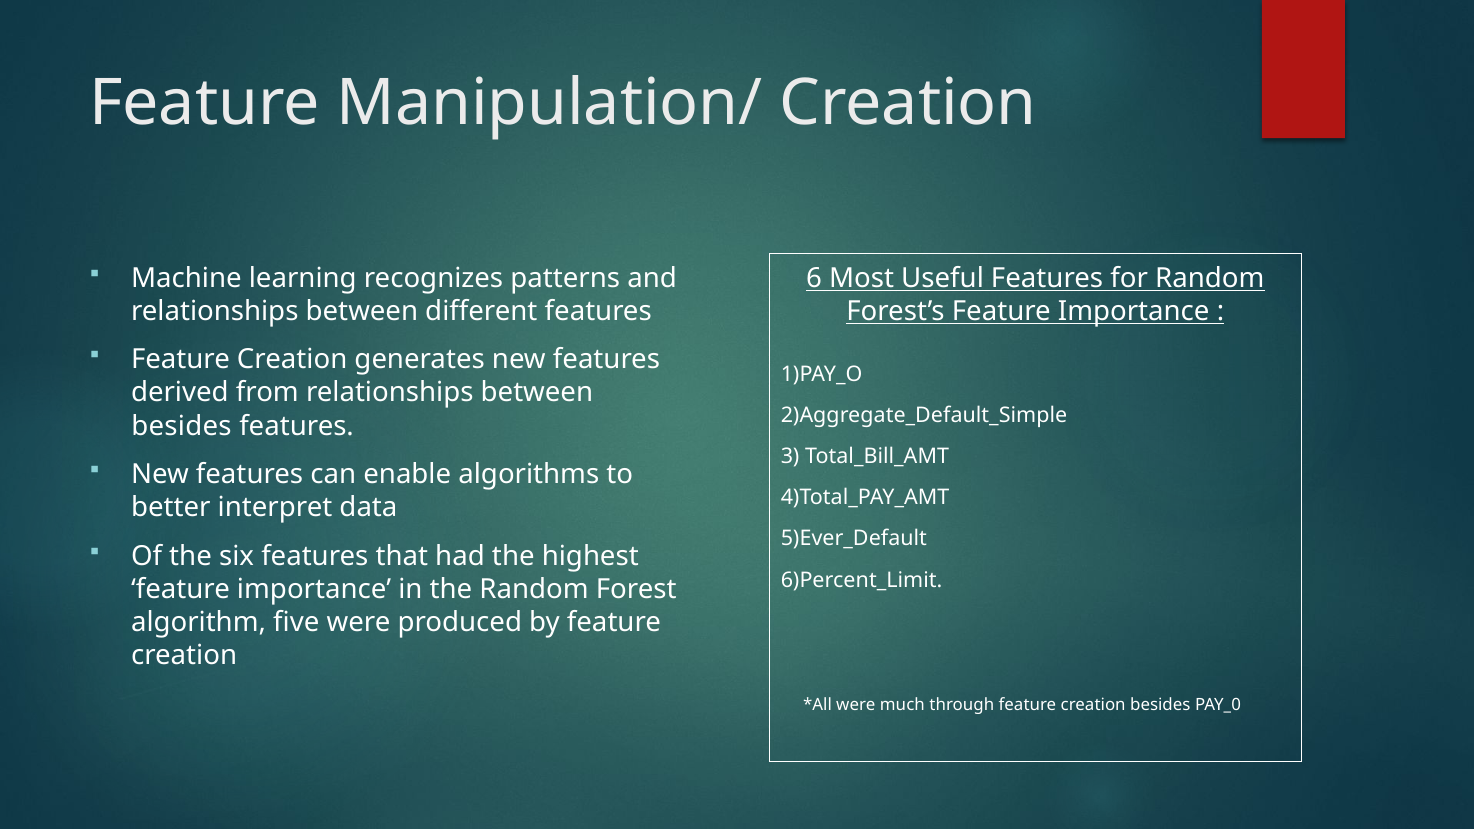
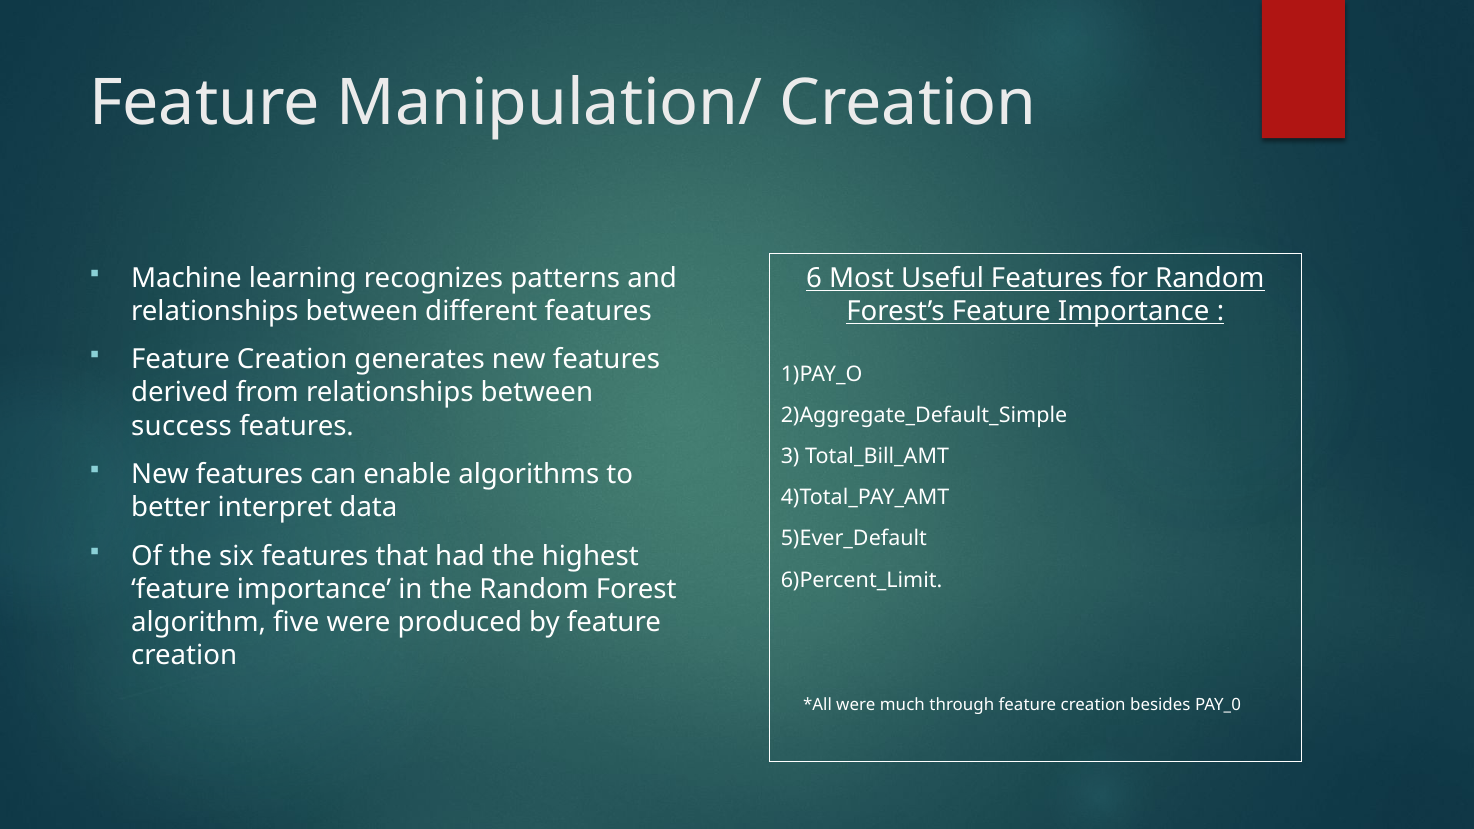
besides: besides -> success (182, 426)
